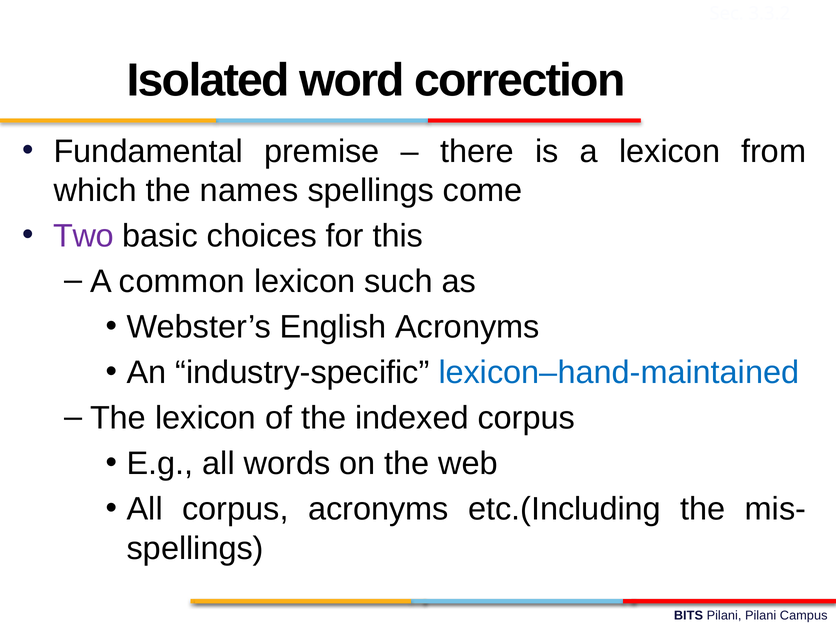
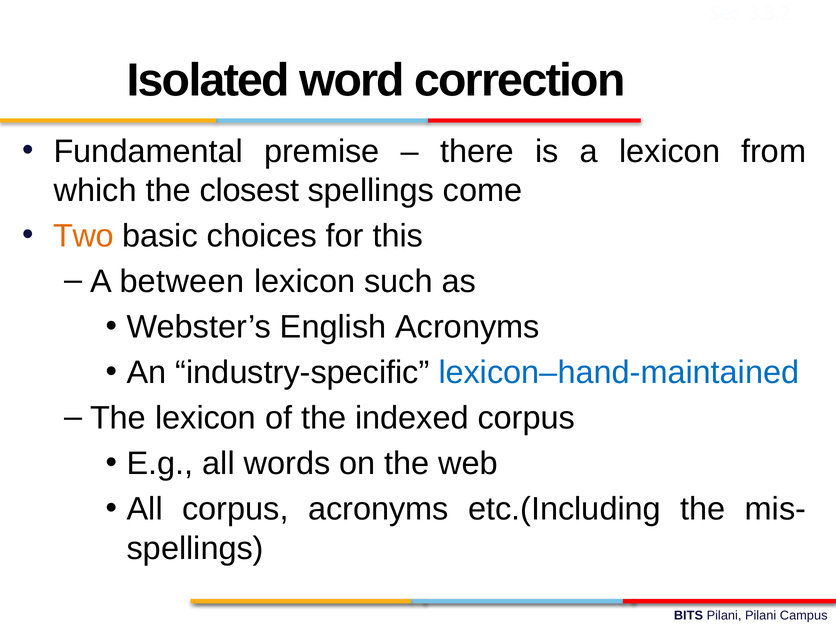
names: names -> closest (249, 190)
Two colour: purple -> orange (84, 236)
common: common -> between (182, 282)
